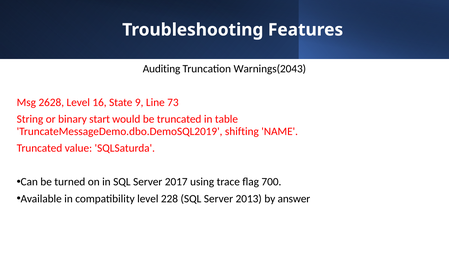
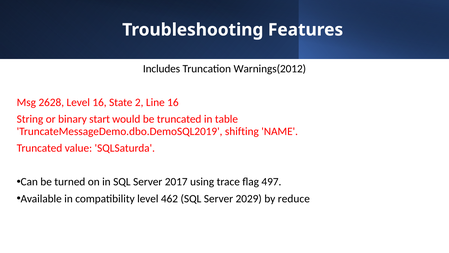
Auditing: Auditing -> Includes (162, 69)
Warnings(2043: Warnings(2043 -> Warnings(2012 (270, 69)
9: 9 -> 2 (139, 102)
Line 73: 73 -> 16 (173, 102)
700: 700 -> 497 (271, 181)
228: 228 -> 462 (169, 198)
2013: 2013 -> 2029 (249, 198)
answer: answer -> reduce (294, 198)
